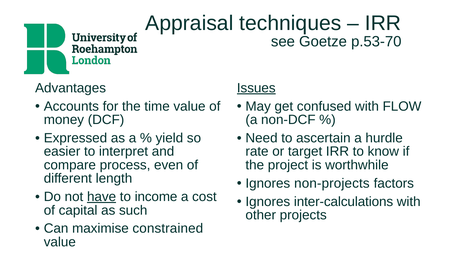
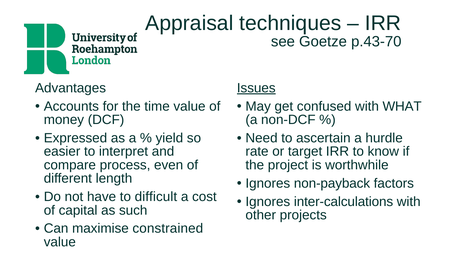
p.53-70: p.53-70 -> p.43-70 (376, 42)
FLOW: FLOW -> WHAT (402, 106)
non-projects: non-projects -> non-payback (332, 184)
have underline: present -> none (102, 197)
income: income -> difficult (156, 197)
